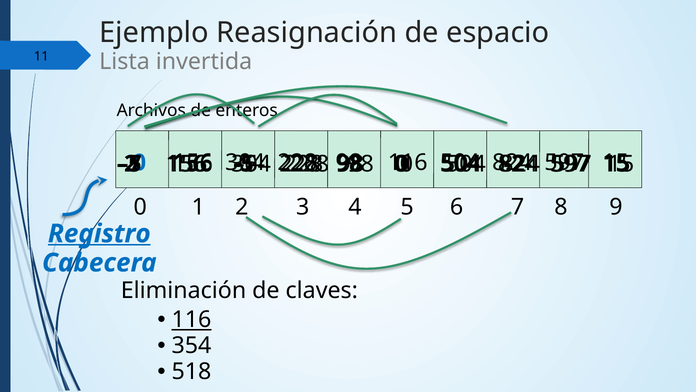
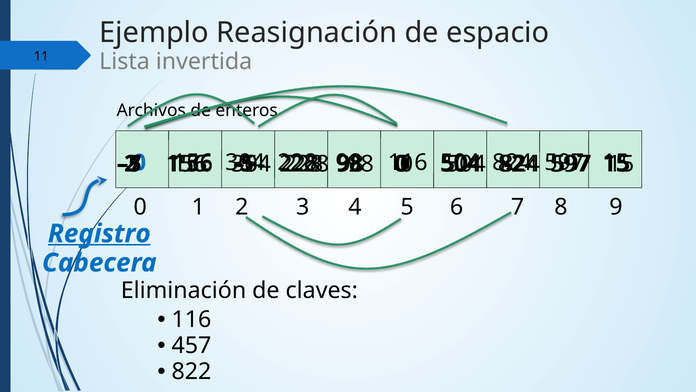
116 underline: present -> none (191, 319)
354: 354 -> 457 (191, 345)
518: 518 -> 822 (191, 371)
